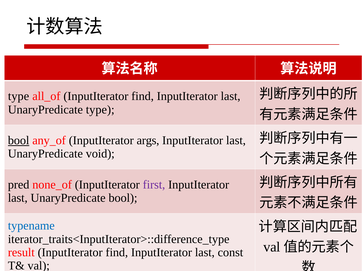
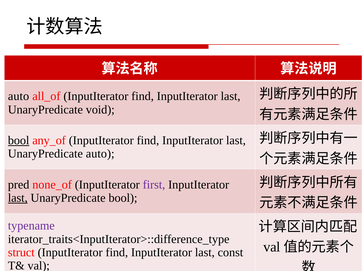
type: type -> auto (19, 96)
UnaryPredicate type: type -> void (100, 110)
args: args -> find (148, 141)
UnaryPredicate void: void -> auto (100, 154)
last underline: none -> present (18, 198)
typename colour: blue -> purple (31, 226)
result: result -> struct (21, 253)
